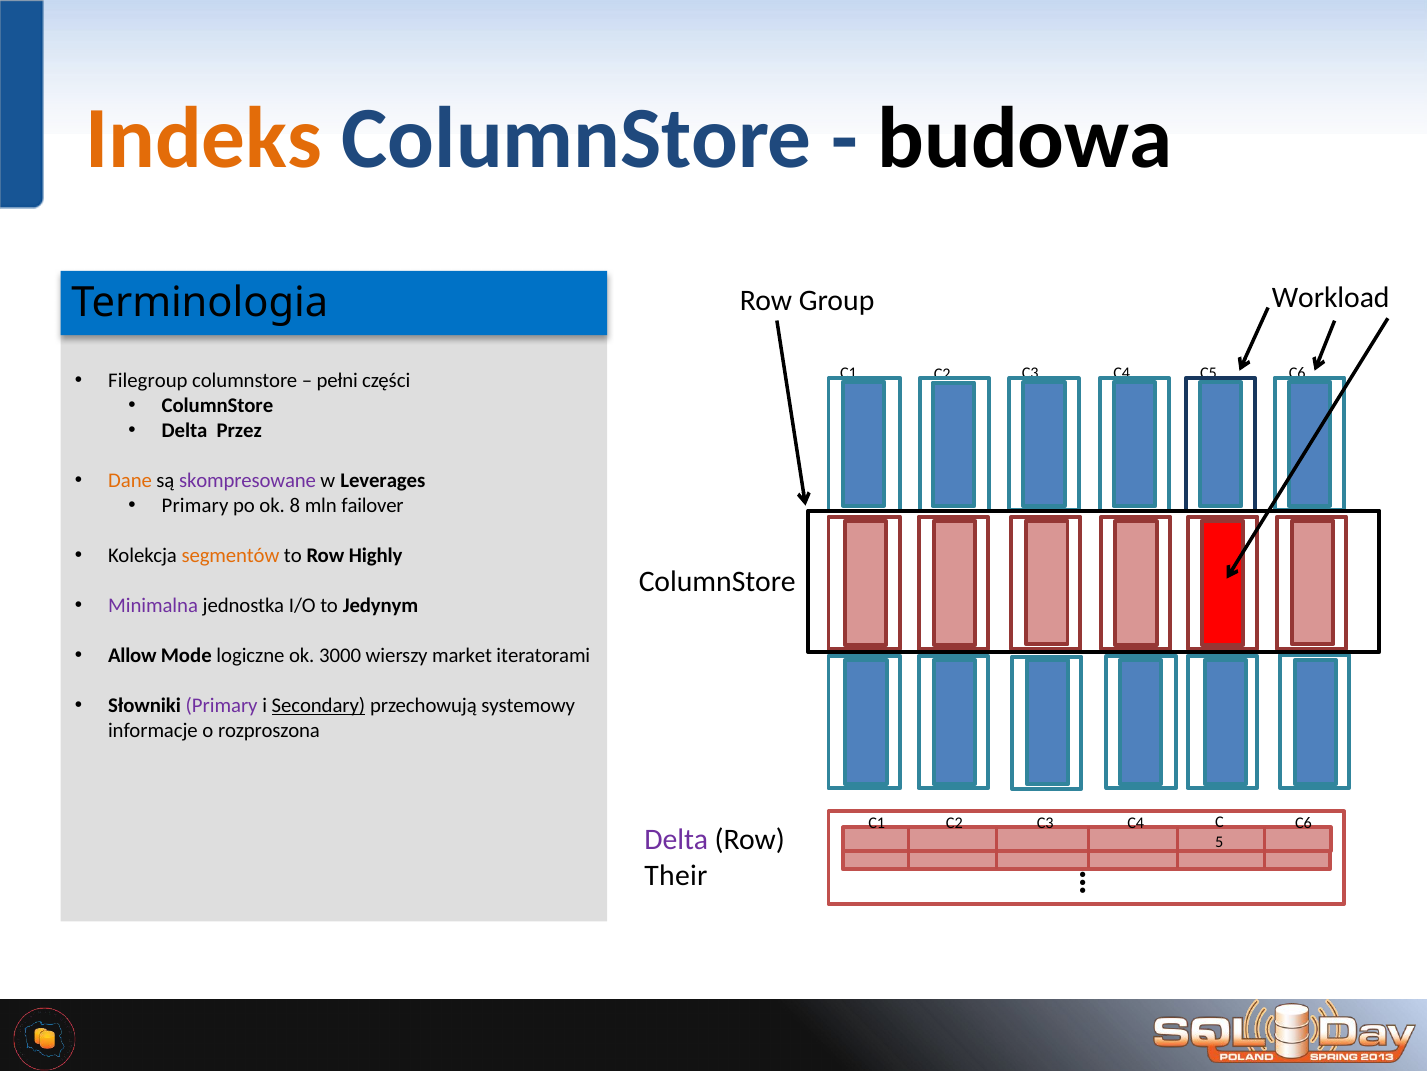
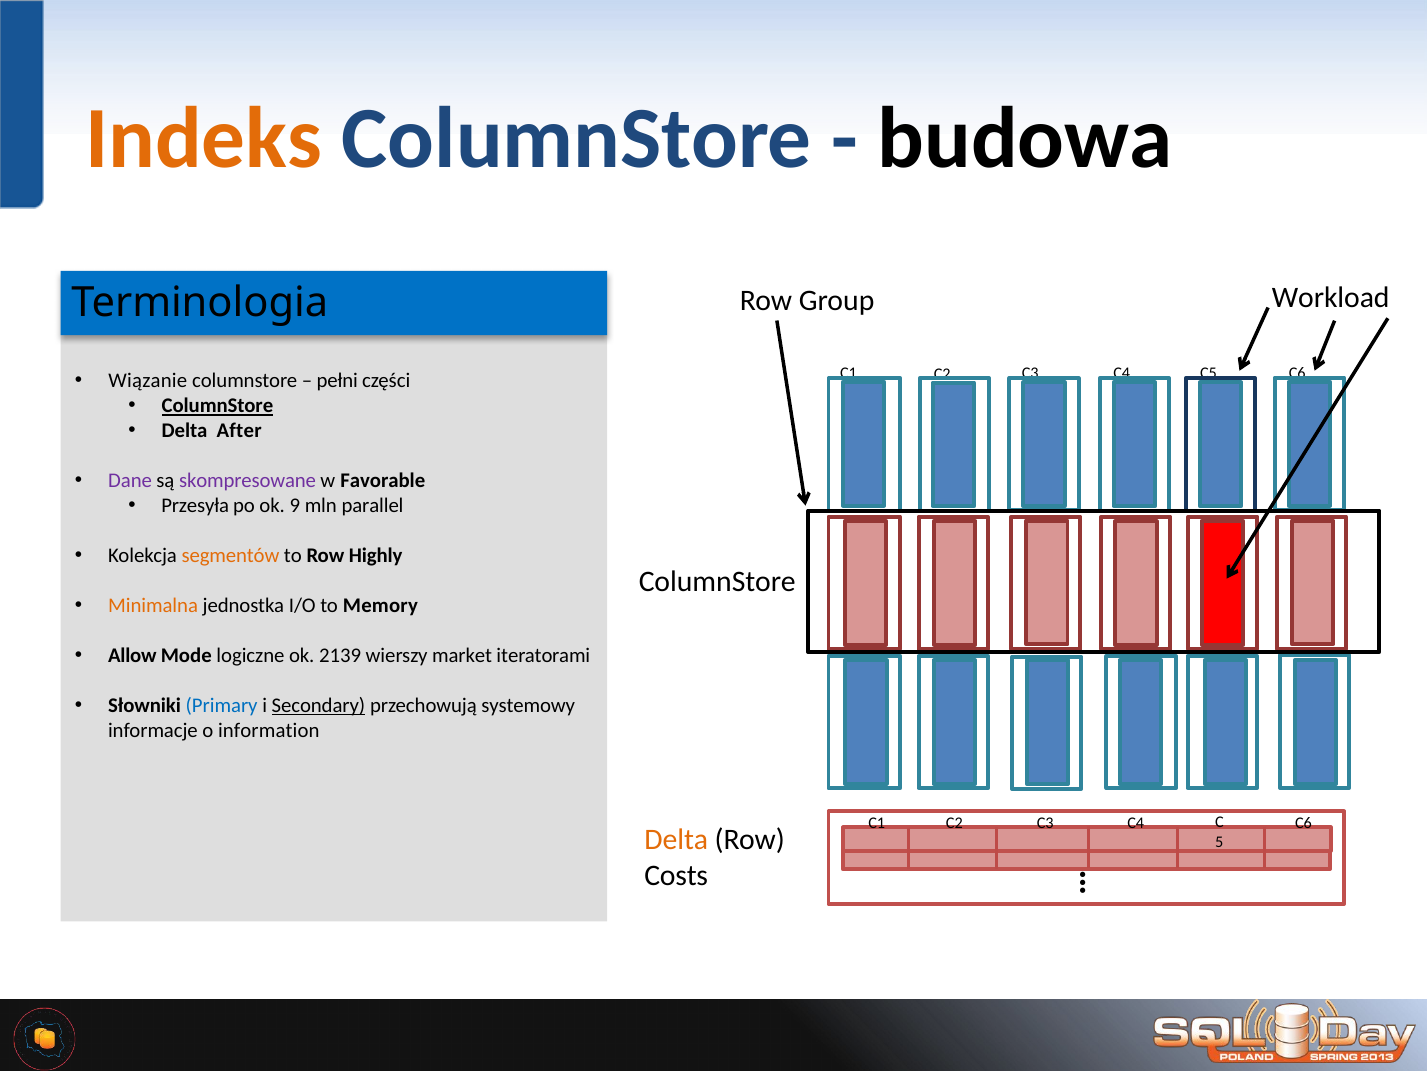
Filegroup: Filegroup -> Wiązanie (148, 381)
ColumnStore underline: none -> present (217, 406)
Przez: Przez -> After (239, 431)
Dane colour: orange -> purple (130, 481)
Leverages: Leverages -> Favorable (383, 481)
Primary: Primary -> Przesyła (195, 506)
8: 8 -> 9 (295, 506)
failover: failover -> parallel (373, 506)
Minimalna colour: purple -> orange (153, 605)
Jedynym: Jedynym -> Memory (380, 605)
3000: 3000 -> 2139 (340, 655)
Primary colour: purple -> blue (222, 705)
rozproszona: rozproszona -> information (269, 730)
Delta colour: purple -> orange (676, 839)
Their: Their -> Costs (676, 875)
